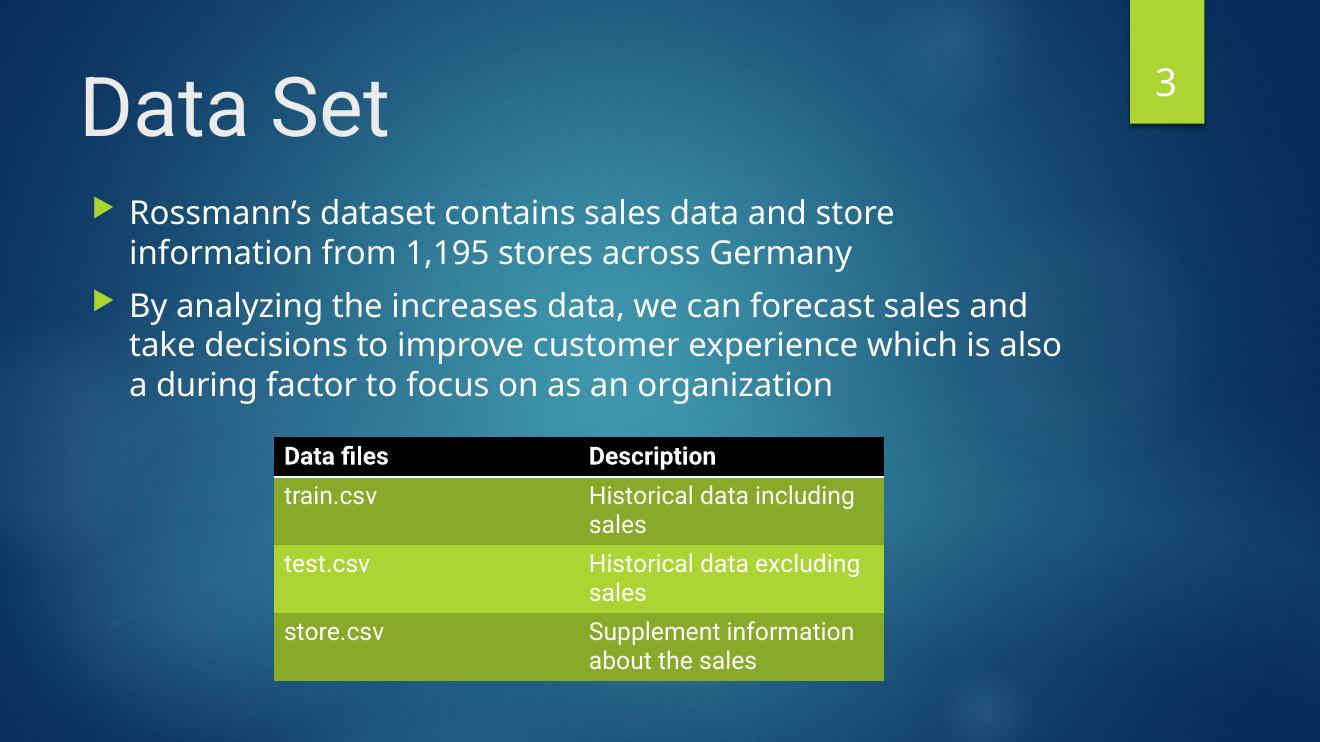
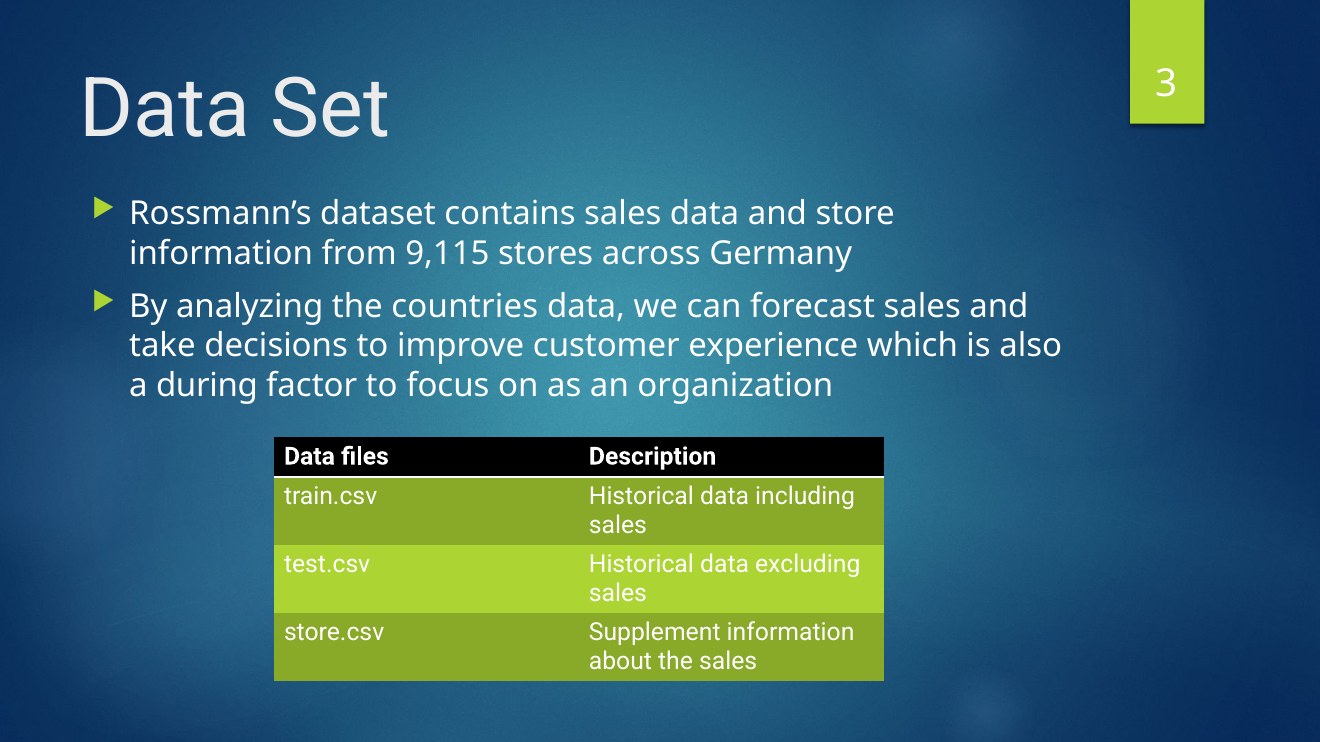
1,195: 1,195 -> 9,115 (447, 253)
increases: increases -> countries (465, 307)
